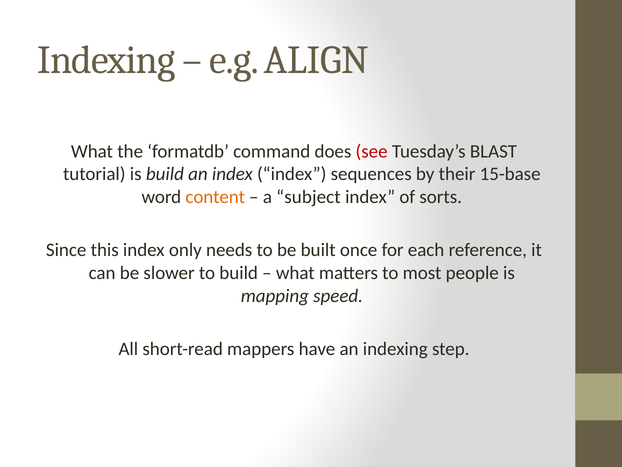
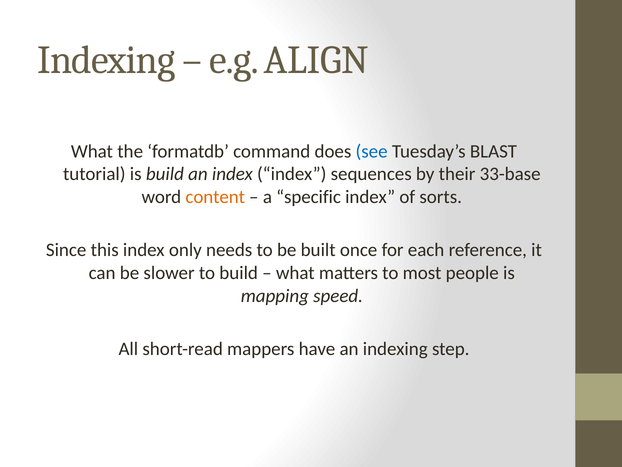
see colour: red -> blue (372, 151)
15-base: 15-base -> 33-base (510, 174)
subject: subject -> specific (309, 197)
